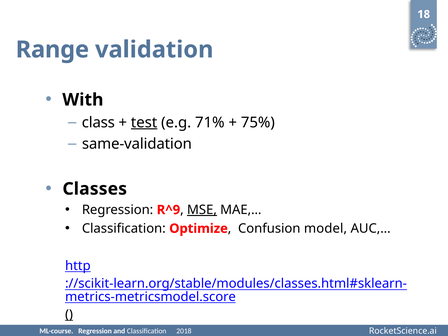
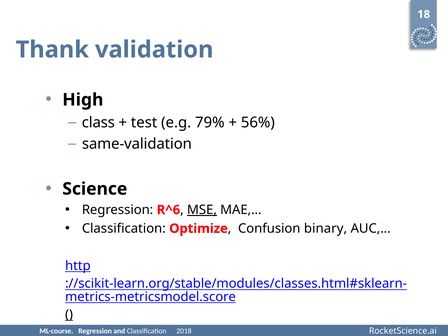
Range: Range -> Thank (52, 50)
With: With -> High (83, 100)
test underline: present -> none (144, 123)
71%: 71% -> 79% (210, 123)
75%: 75% -> 56% (258, 123)
Classes: Classes -> Science (95, 189)
R^9: R^9 -> R^6 (168, 210)
model: model -> binary (326, 229)
